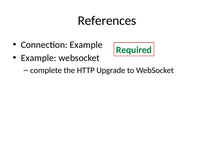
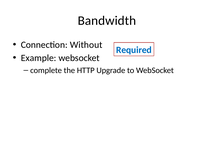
References: References -> Bandwidth (107, 21)
Connection Example: Example -> Without (86, 45)
Required colour: green -> blue (134, 50)
